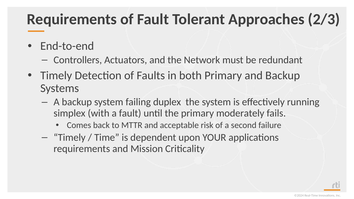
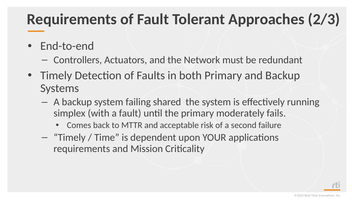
duplex: duplex -> shared (167, 102)
